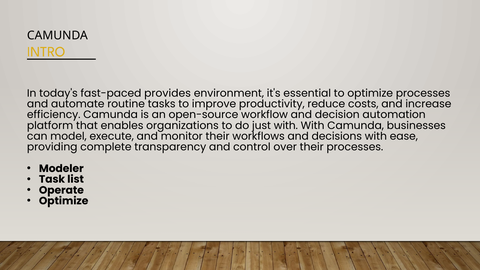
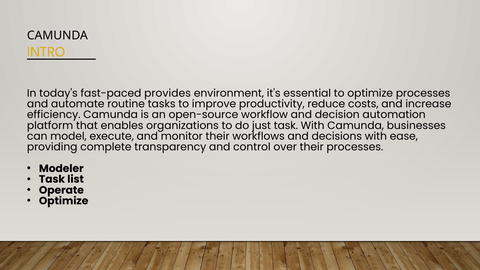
just with: with -> task (286, 126)
